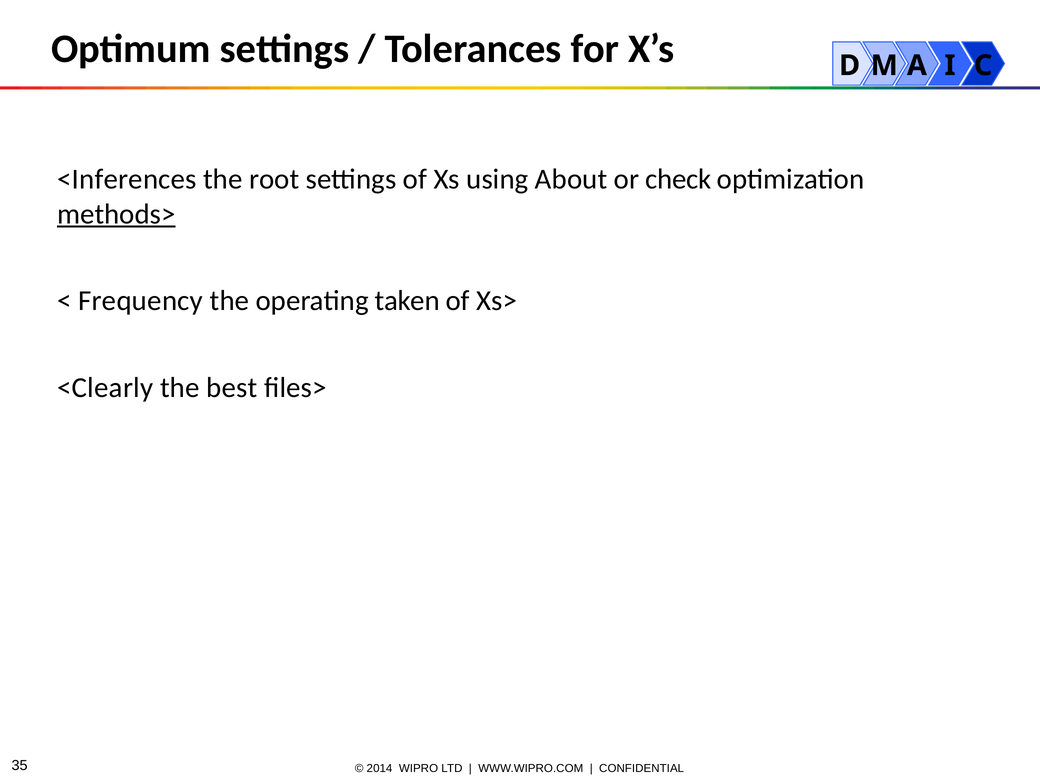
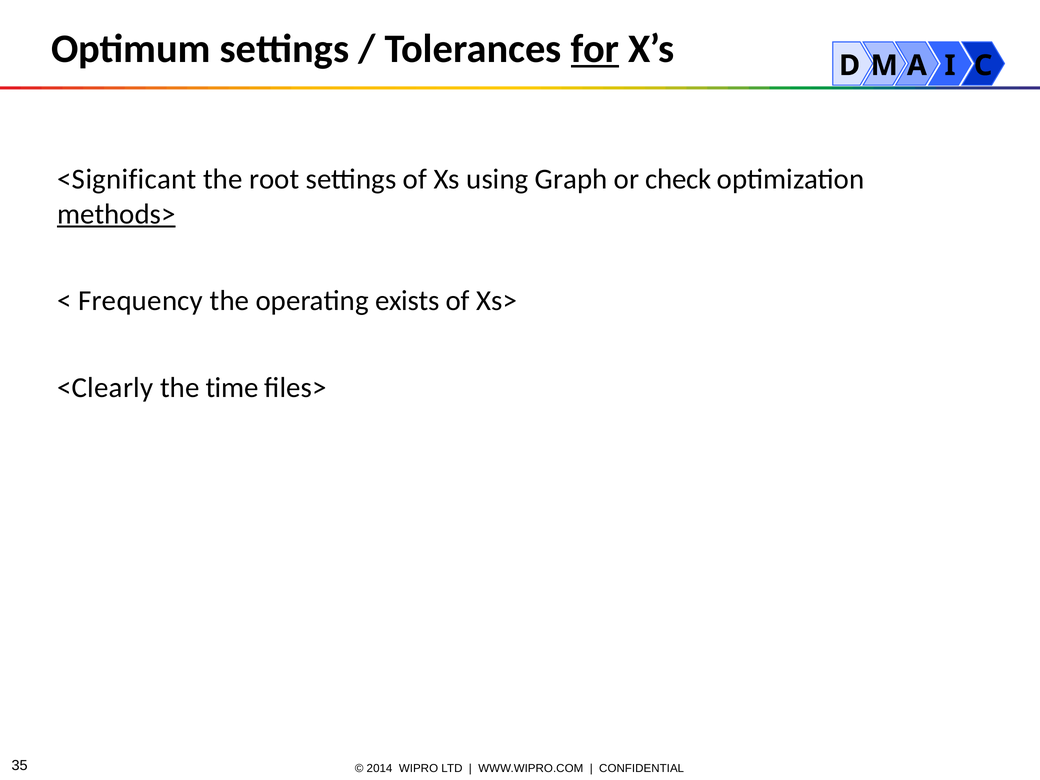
for underline: none -> present (595, 49)
<Inferences: <Inferences -> <Significant (127, 179)
About: About -> Graph (571, 179)
taken: taken -> exists (407, 301)
best: best -> time (232, 388)
